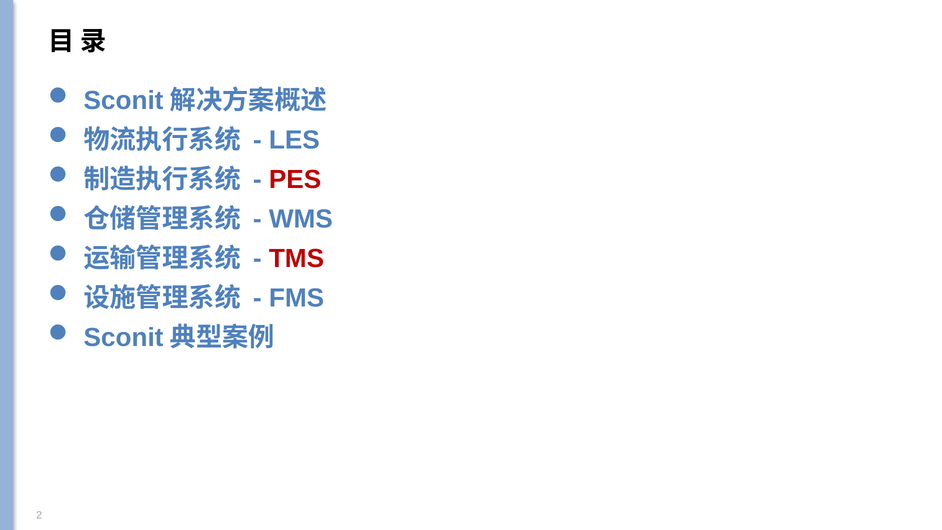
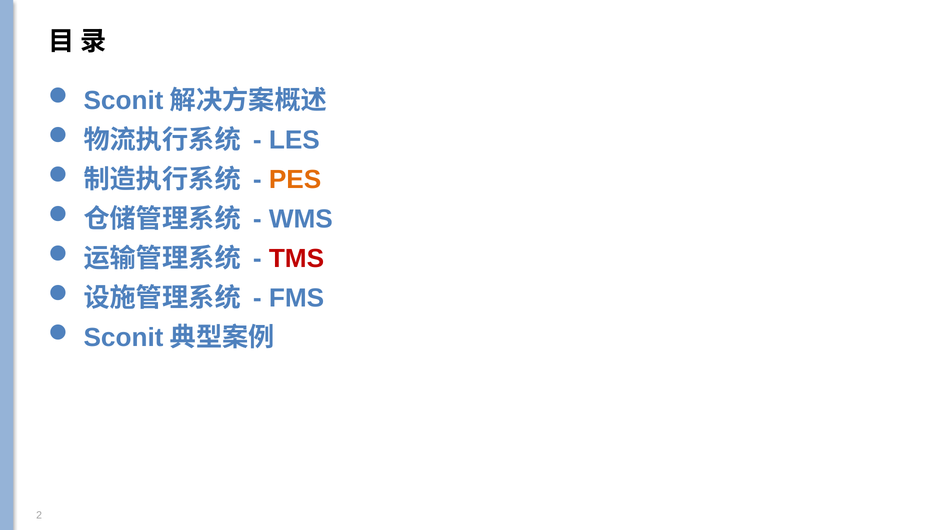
PES colour: red -> orange (295, 179)
